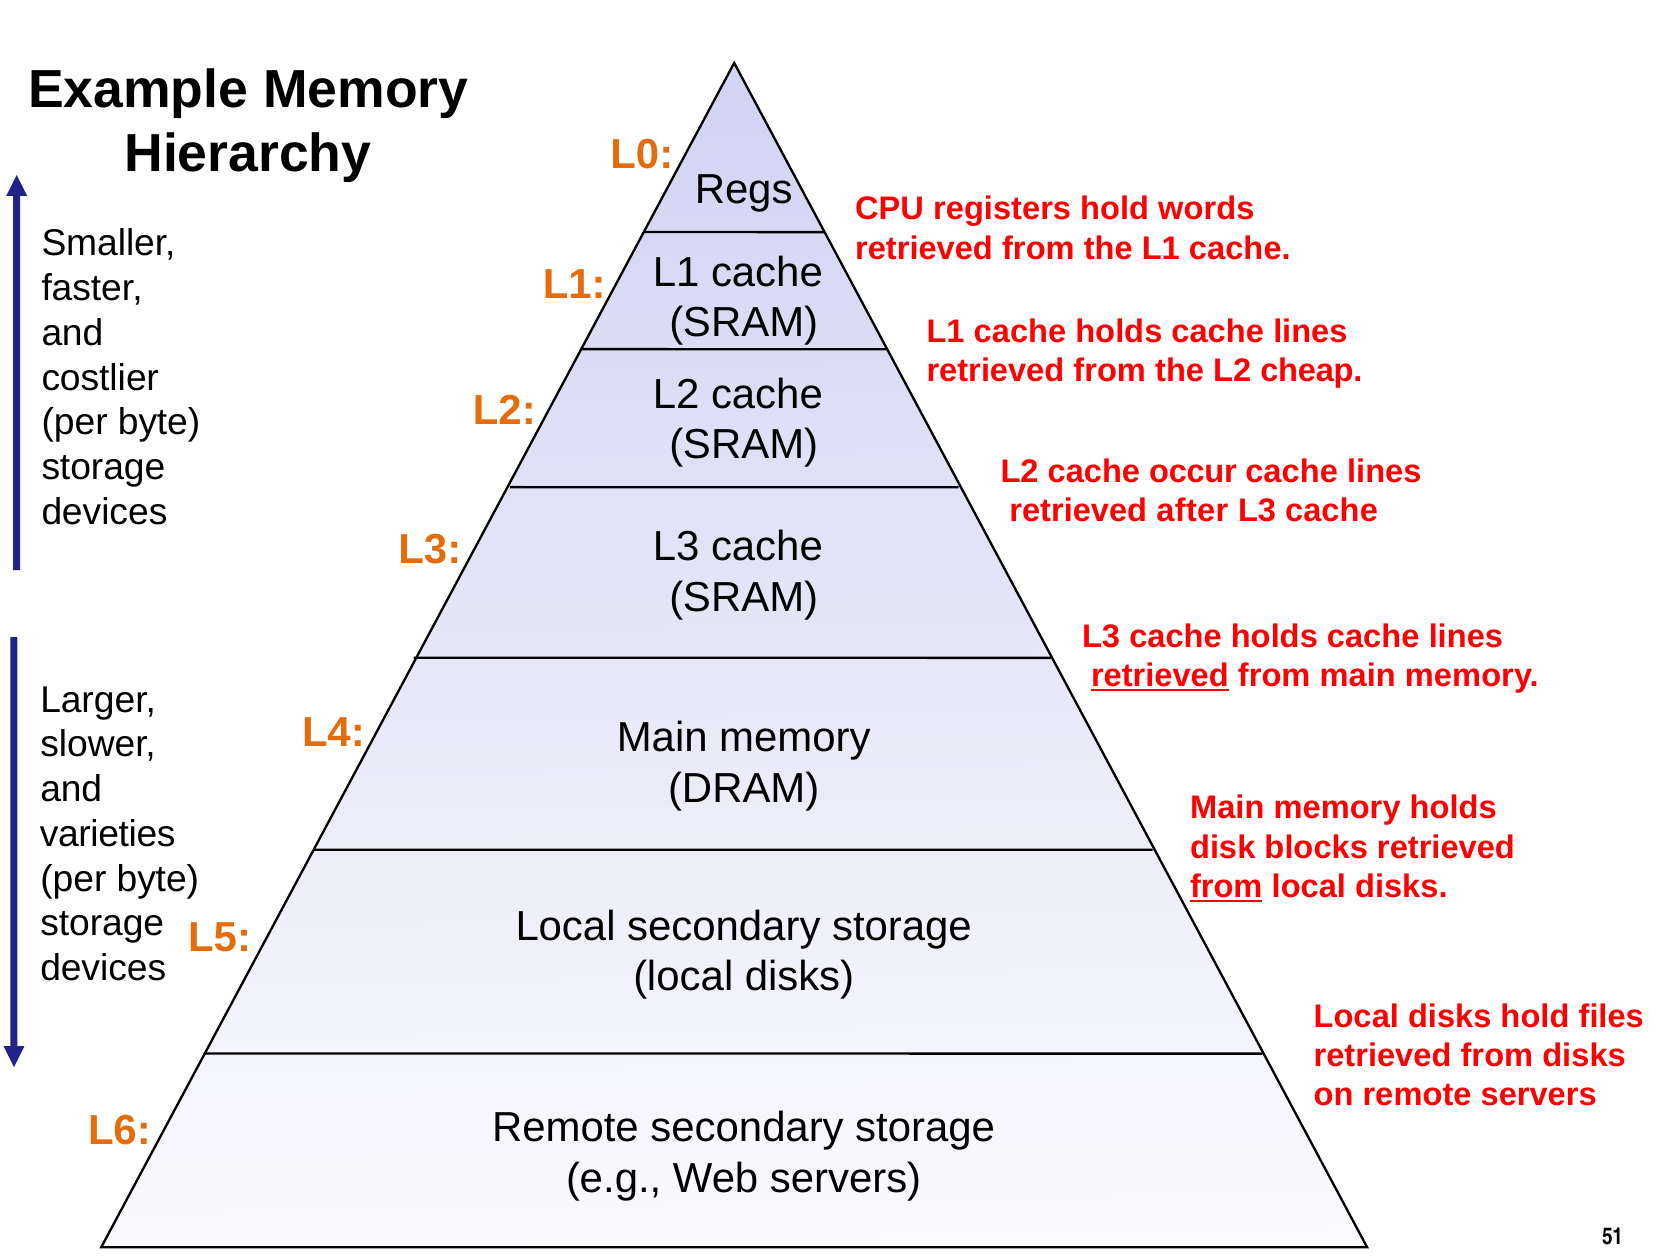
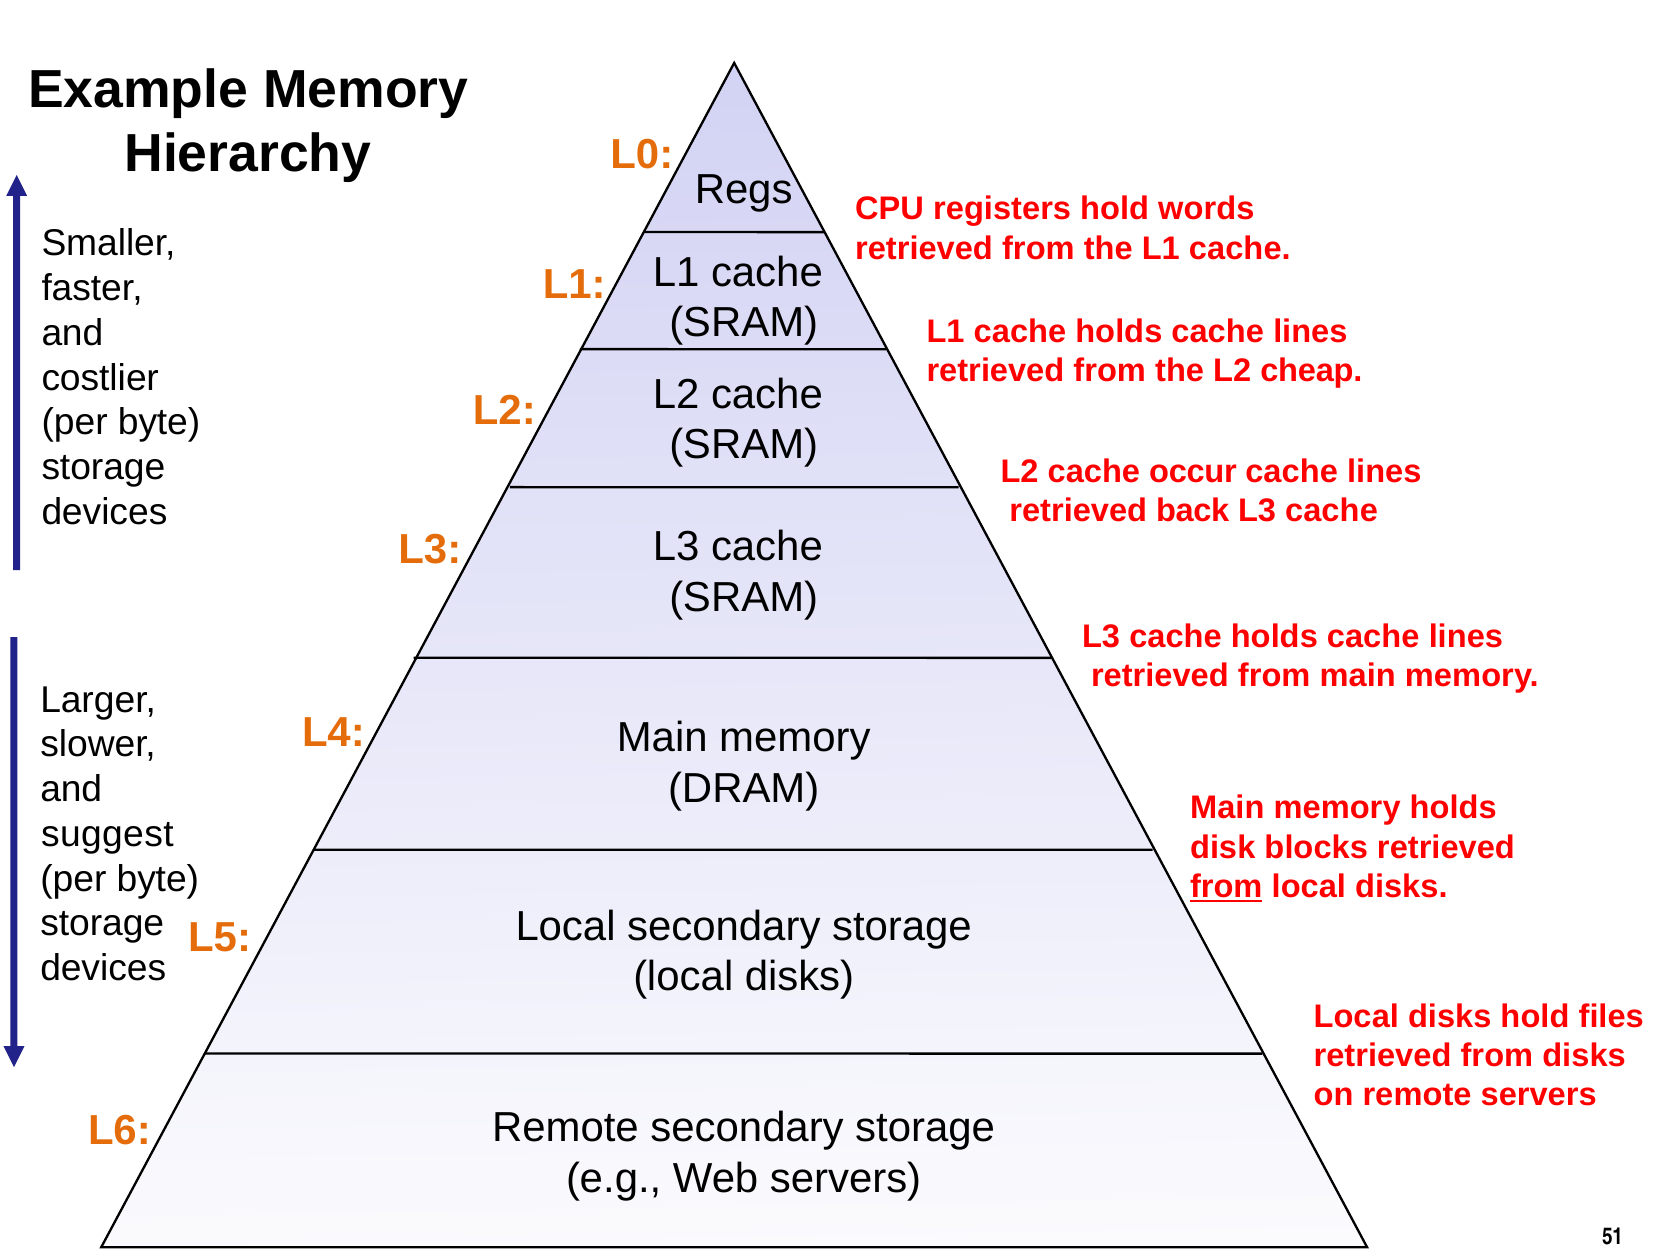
after: after -> back (1193, 511)
retrieved underline: present -> none (1160, 676)
varieties: varieties -> suggest (107, 834)
